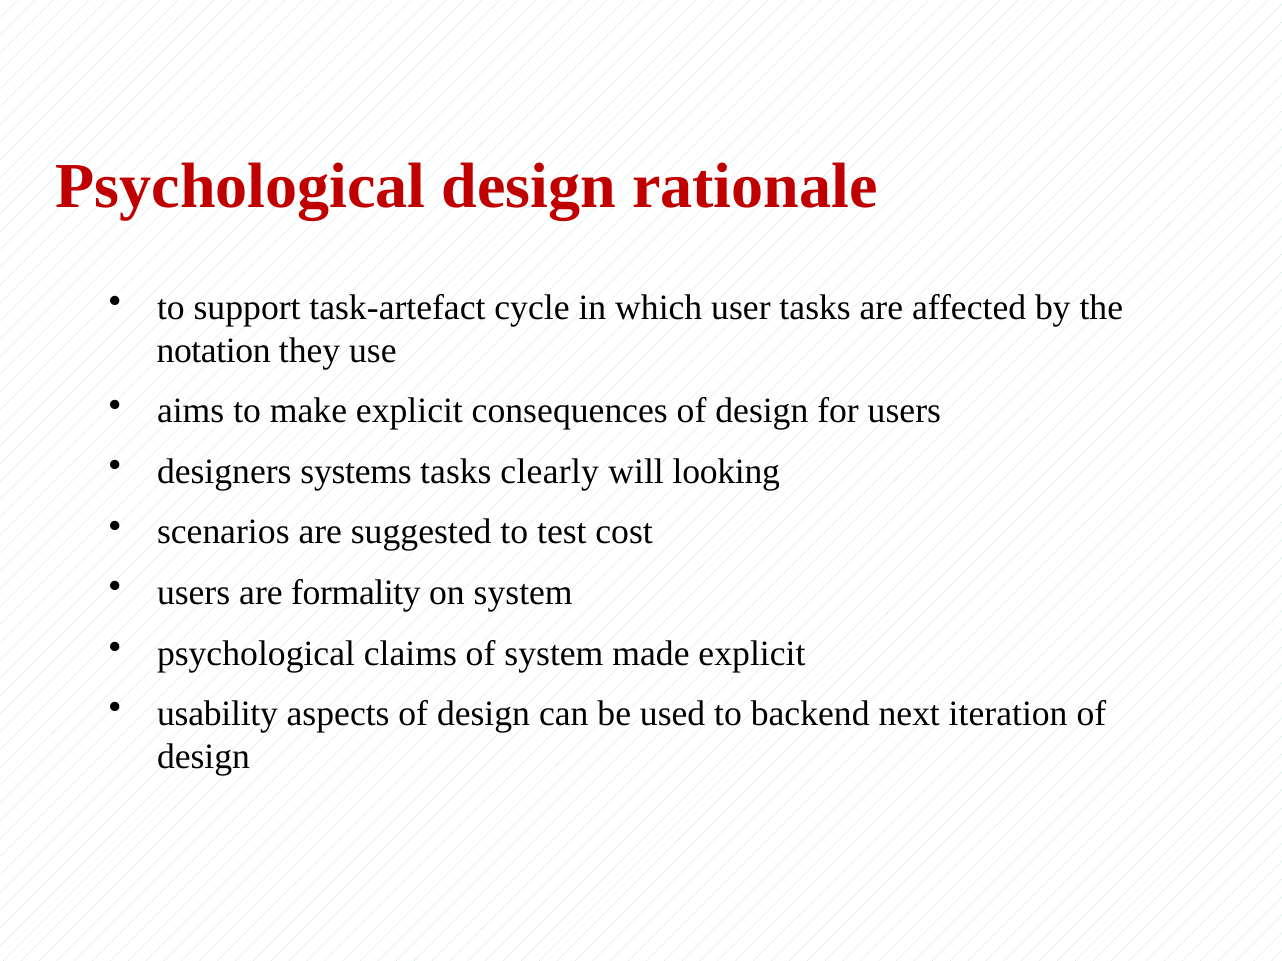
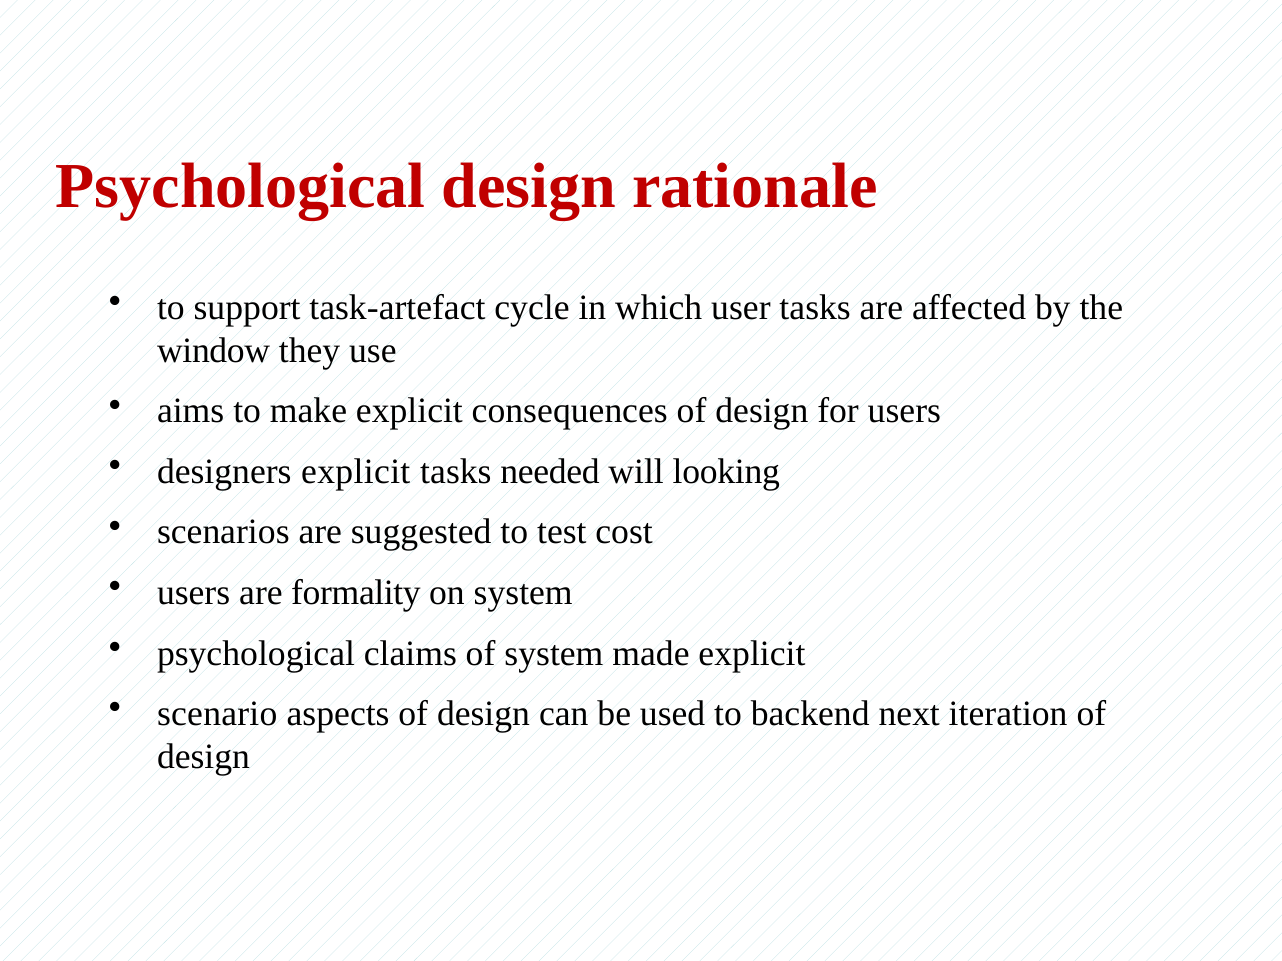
notation: notation -> window (214, 351)
designers systems: systems -> explicit (356, 472)
clearly: clearly -> needed (550, 472)
usability: usability -> scenario (217, 714)
